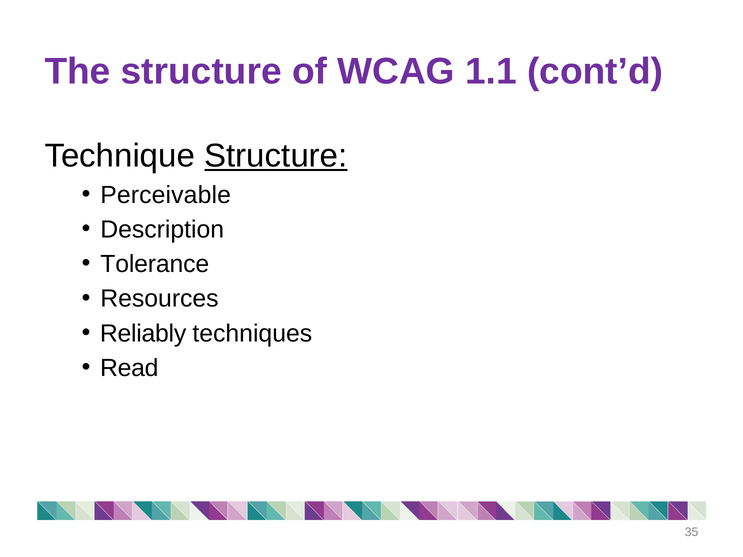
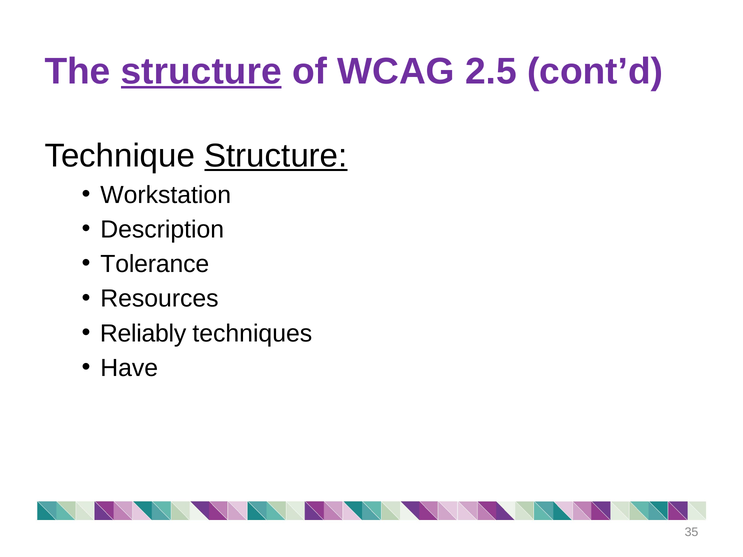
structure underline: none -> present (201, 71)
1.1: 1.1 -> 2.5 (491, 71)
Perceivable: Perceivable -> Workstation (166, 195)
Read: Read -> Have (129, 368)
